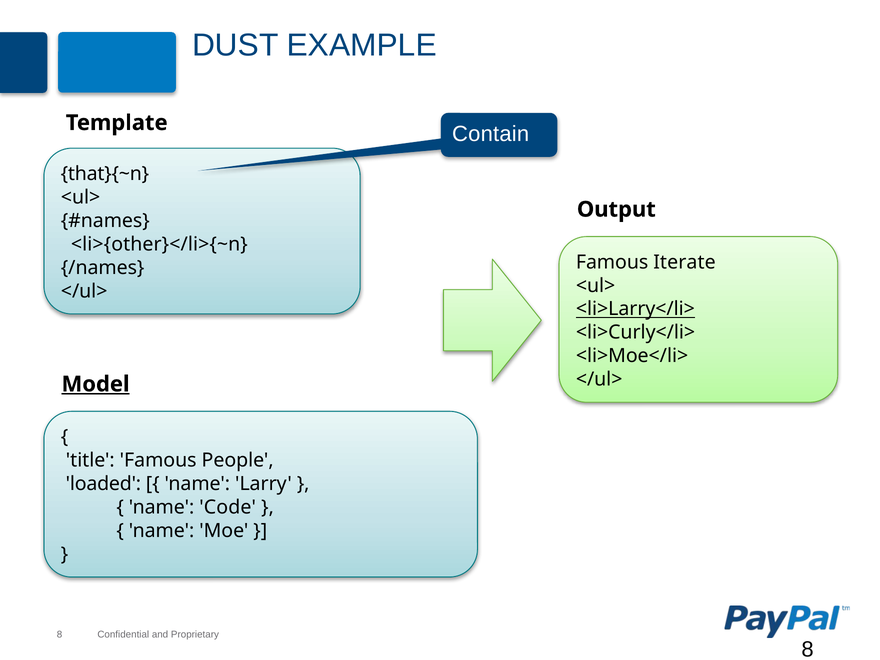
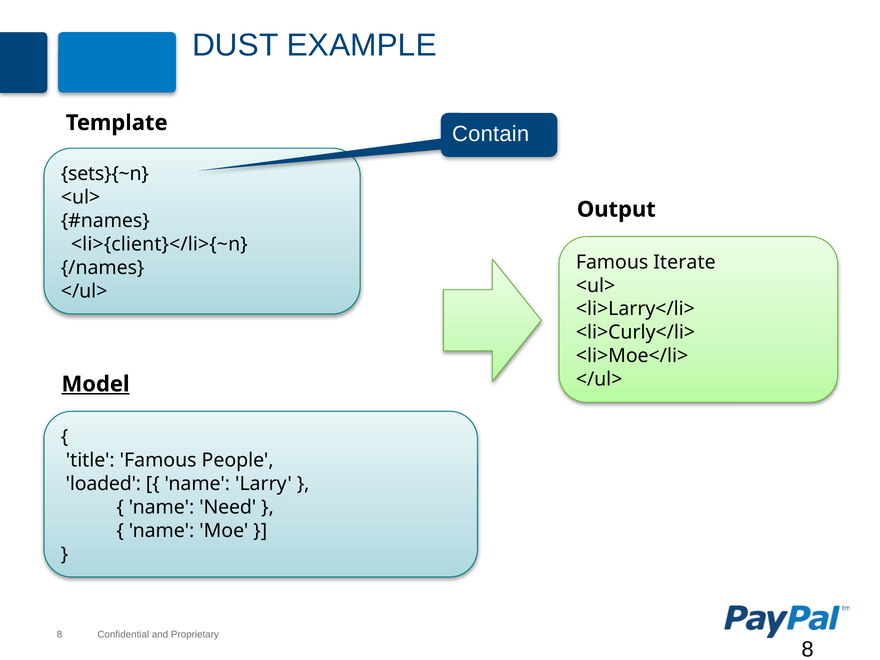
that}{~n: that}{~n -> sets}{~n (105, 174)
<li>{other}</li>{~n: <li>{other}</li>{~n -> <li>{client}</li>{~n (159, 244)
<li>Larry</li> underline: present -> none (635, 309)
Code: Code -> Need (228, 507)
